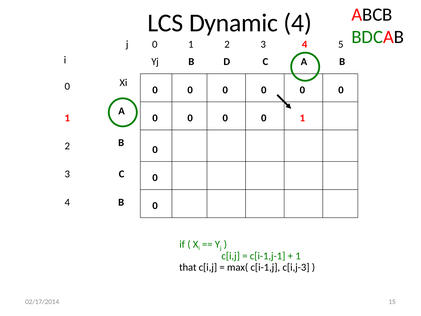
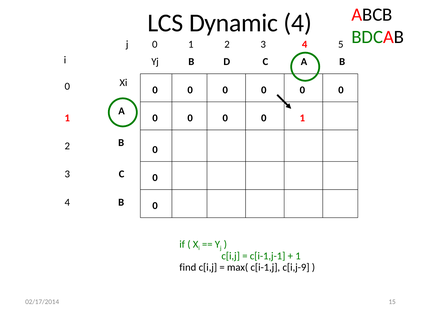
that: that -> find (188, 267)
c[i,j-3: c[i,j-3 -> c[i,j-9 (296, 267)
